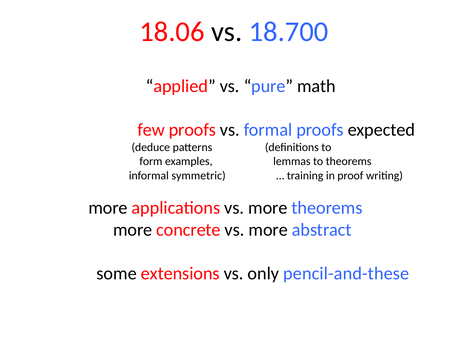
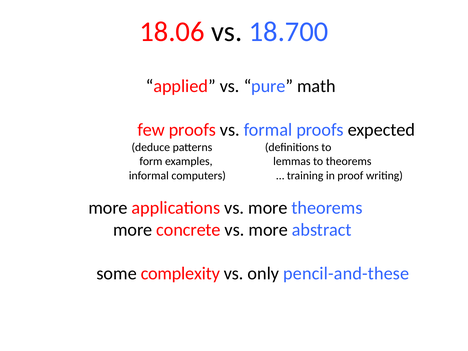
symmetric: symmetric -> computers (199, 175)
extensions: extensions -> complexity (180, 273)
